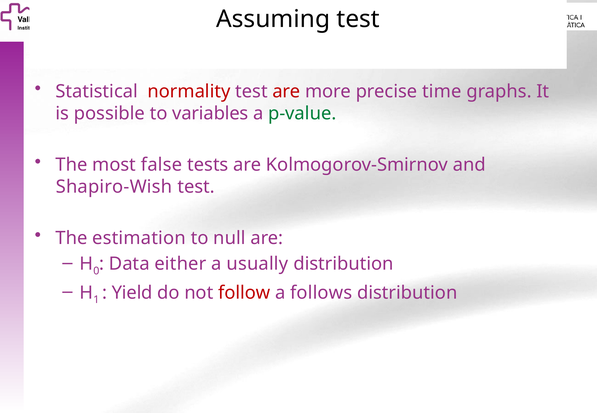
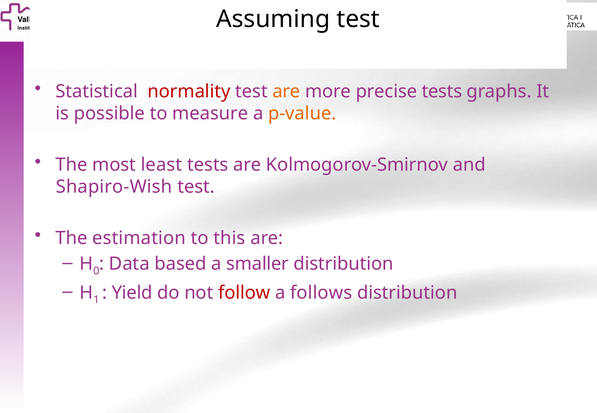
are colour: red -> orange (286, 91)
precise time: time -> tests (442, 91)
variables: variables -> measure (210, 114)
p-value colour: green -> orange (302, 114)
false: false -> least (161, 165)
null: null -> this (229, 238)
either: either -> based (180, 264)
usually: usually -> smaller (258, 264)
